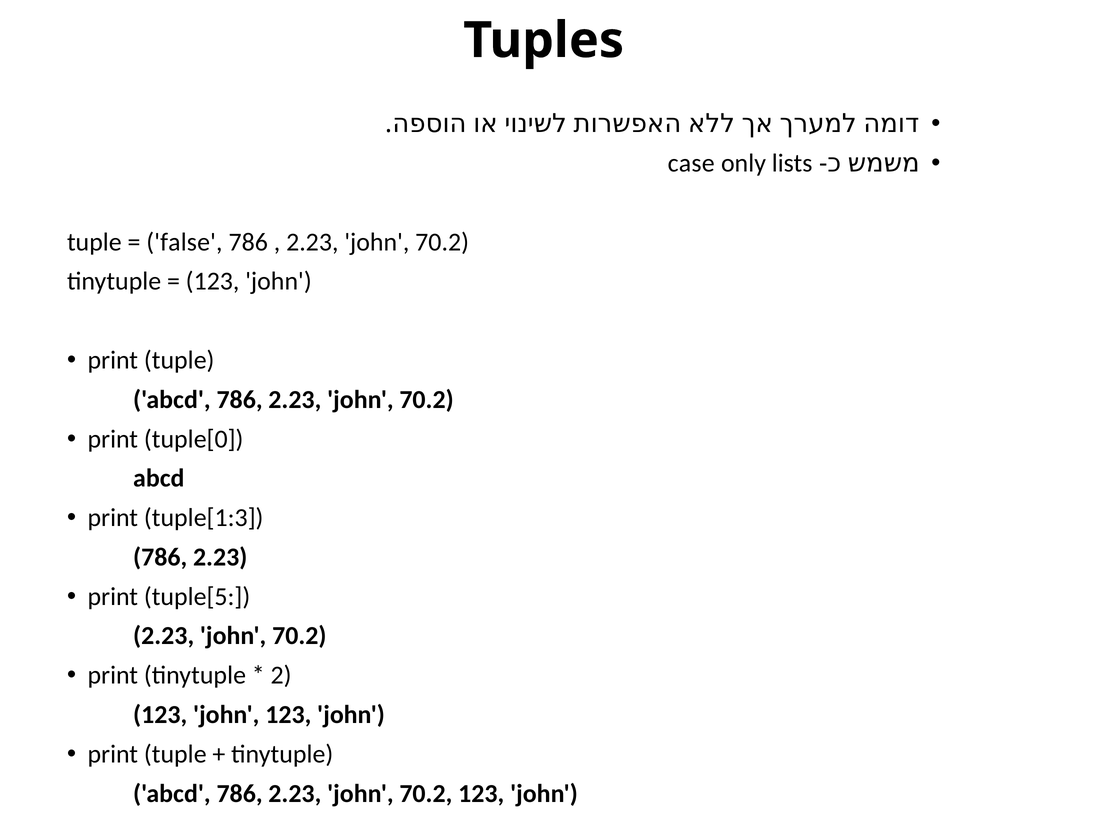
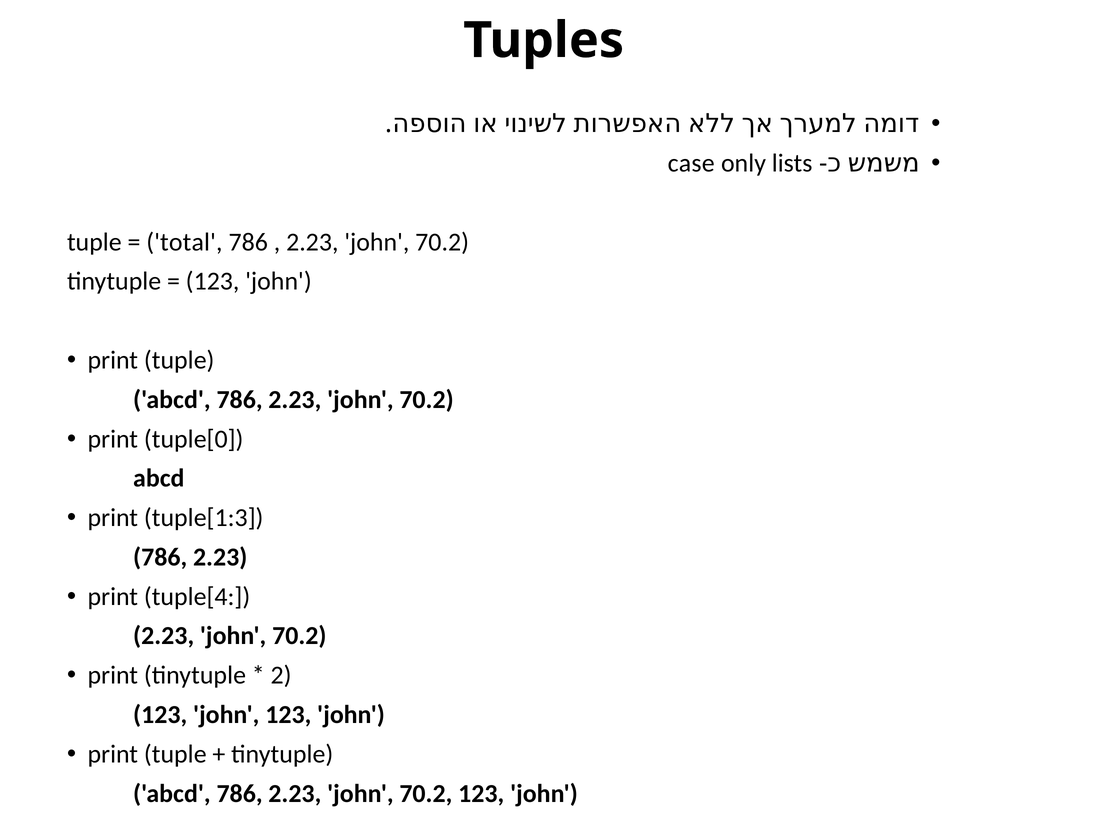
false: false -> total (184, 242)
tuple[5: tuple[5 -> tuple[4 (197, 597)
